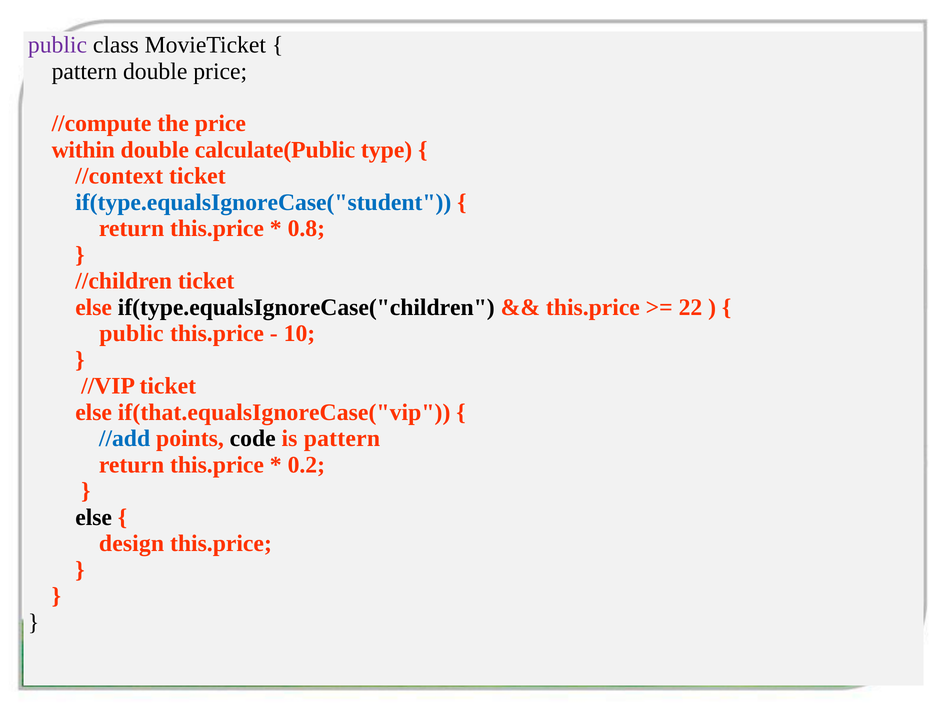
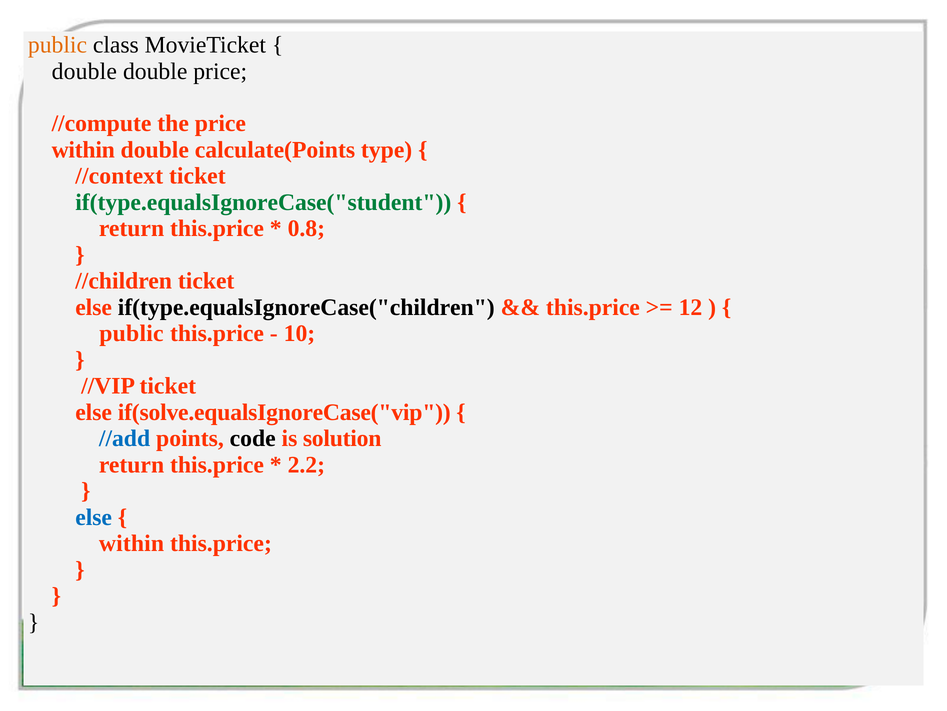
public colour: purple -> orange (57, 45)
pattern: pattern -> double (84, 71)
calculate(Public: calculate(Public -> calculate(Points (275, 150)
if(type.equalsIgnoreCase("student colour: blue -> green (263, 202)
22: 22 -> 12 (690, 307)
if(that.equalsIgnoreCase("vip: if(that.equalsIgnoreCase("vip -> if(solve.equalsIgnoreCase("vip (284, 412)
is pattern: pattern -> solution (342, 438)
0.2: 0.2 -> 2.2 (306, 464)
else colour: black -> blue (94, 517)
design: design -> within (132, 543)
